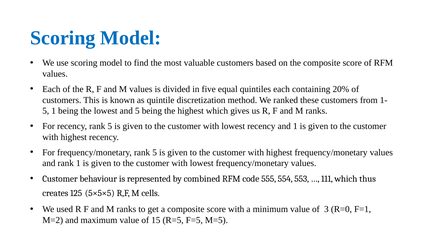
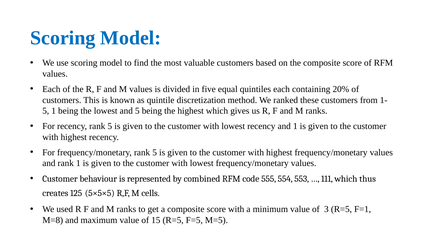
3 R=0: R=0 -> R=5 (341, 209)
M=2: M=2 -> M=8 (53, 220)
